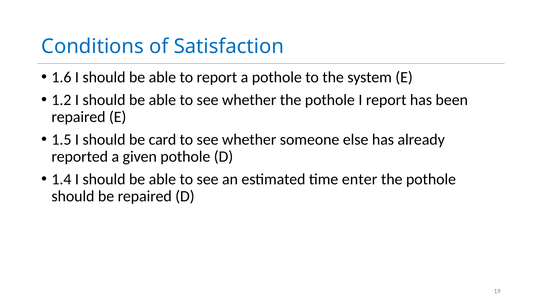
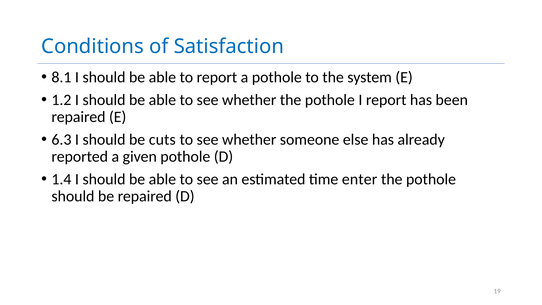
1.6: 1.6 -> 8.1 (61, 77)
1.5: 1.5 -> 6.3 (61, 140)
card: card -> cuts (162, 140)
